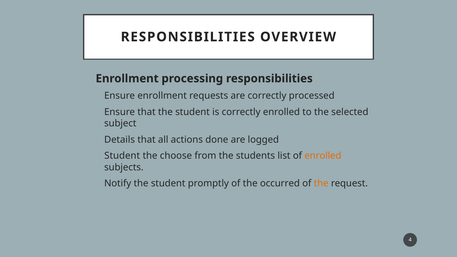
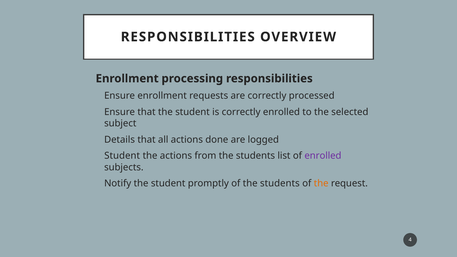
the choose: choose -> actions (176, 156)
enrolled colour: orange -> purple (323, 156)
of the occurred: occurred -> students (280, 183)
